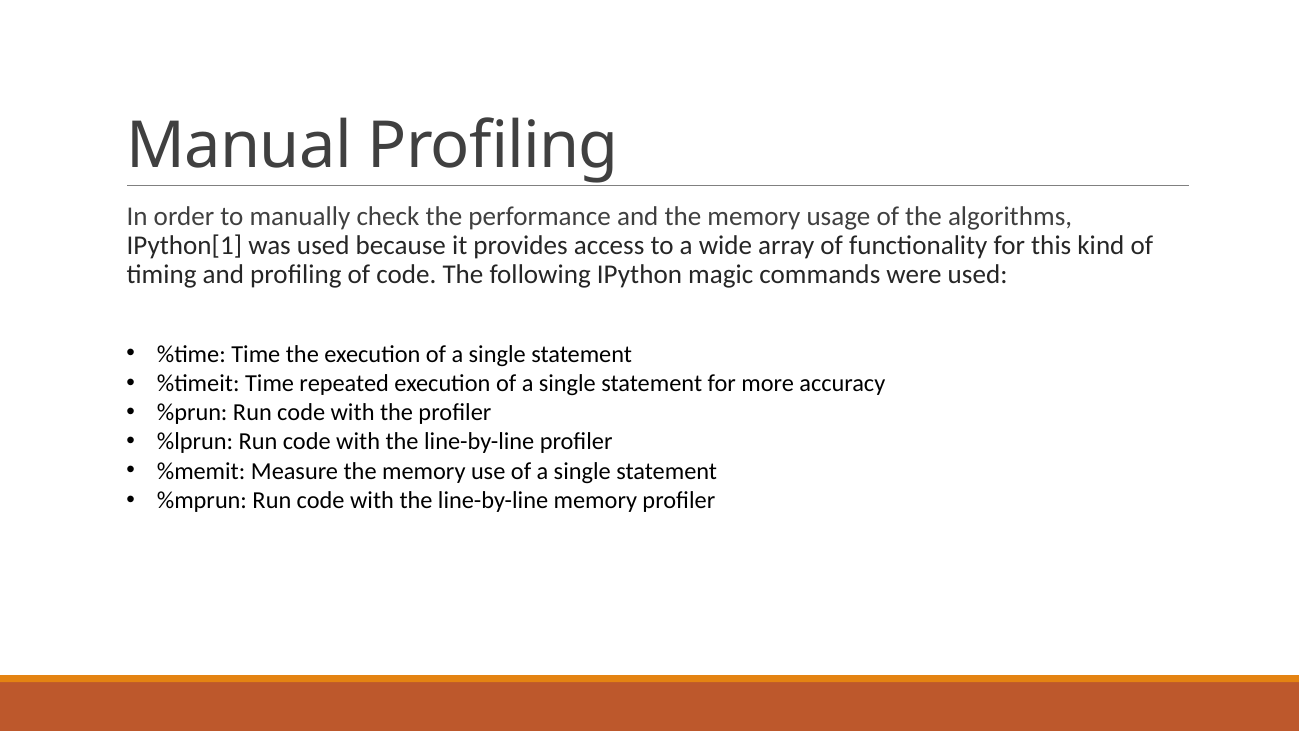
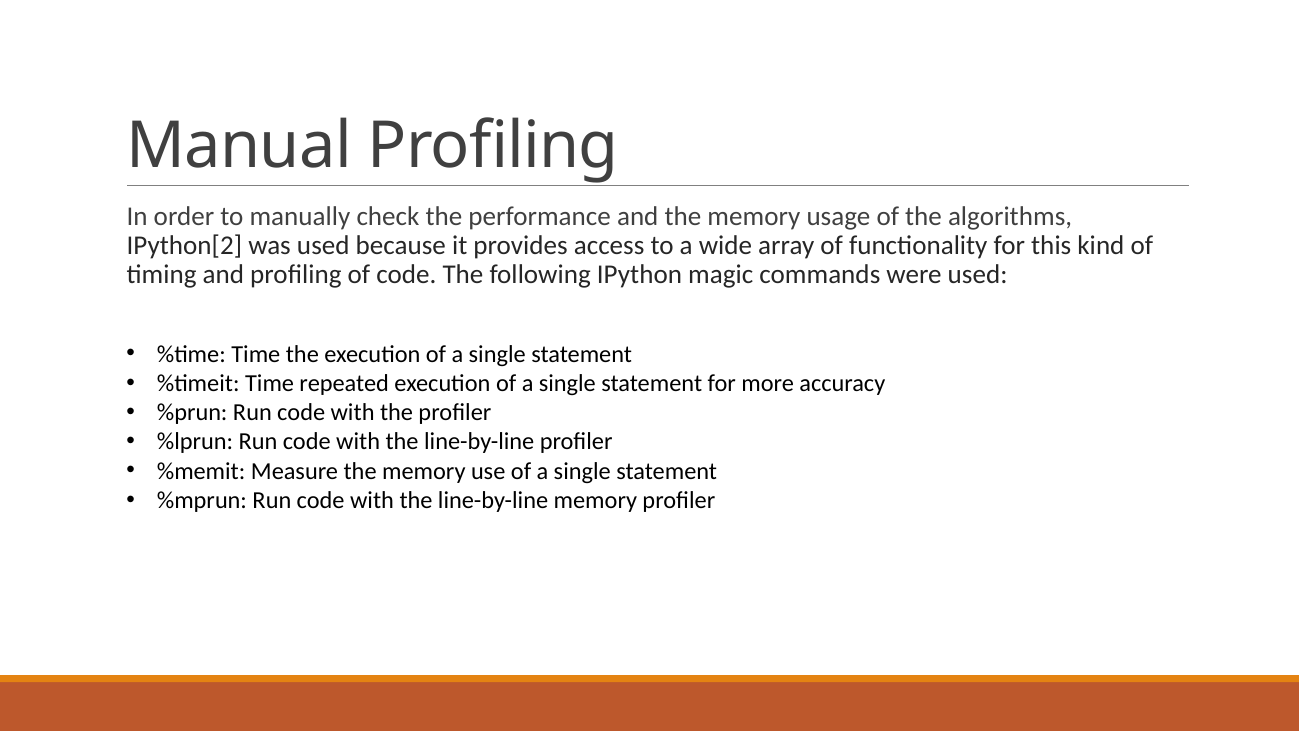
IPython[1: IPython[1 -> IPython[2 (184, 245)
